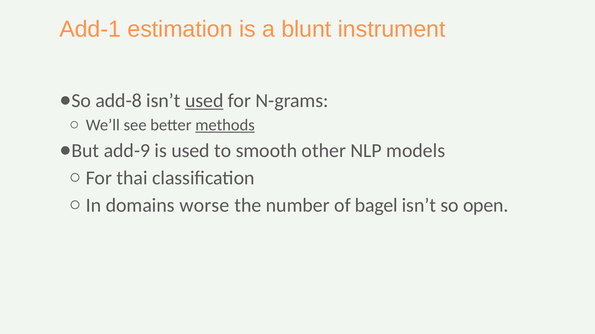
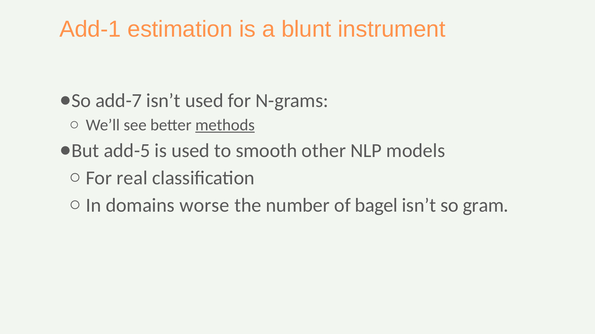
add-8: add-8 -> add-7 (119, 101)
used underline: present -> none (204, 101)
add-9: add-9 -> add-5 (127, 151)
thai: thai -> real (132, 178)
open: open -> gram (486, 206)
